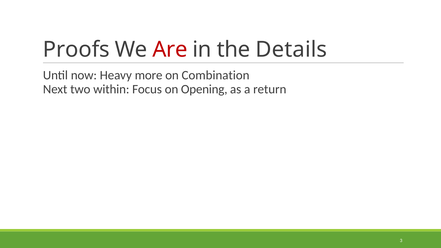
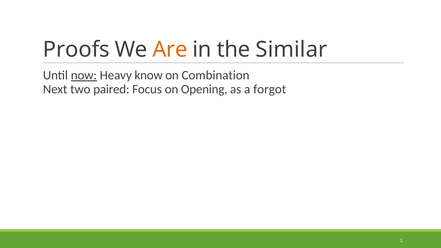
Are colour: red -> orange (170, 49)
Details: Details -> Similar (291, 49)
now underline: none -> present (84, 75)
more: more -> know (149, 75)
within: within -> paired (111, 89)
return: return -> forgot (270, 89)
